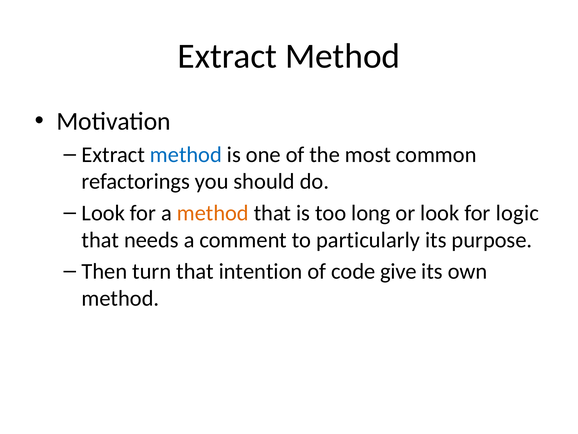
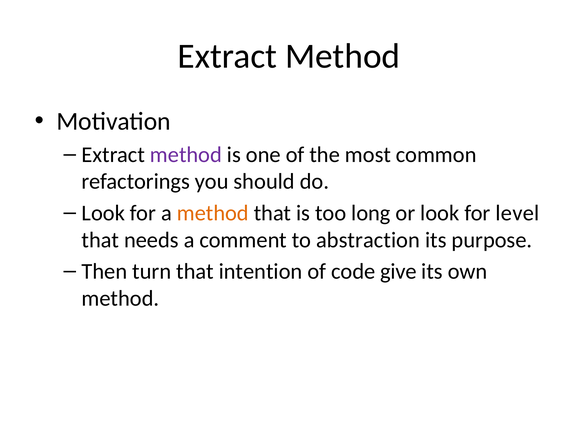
method colour: blue -> purple (186, 154)
logic: logic -> level (517, 213)
particularly: particularly -> abstraction (368, 240)
